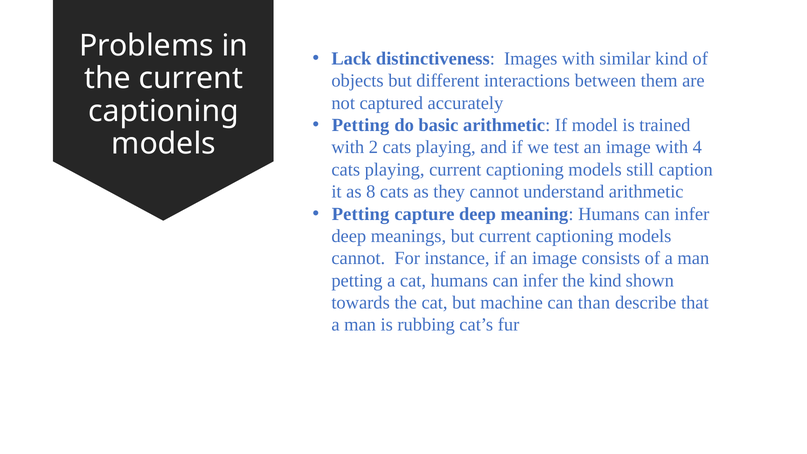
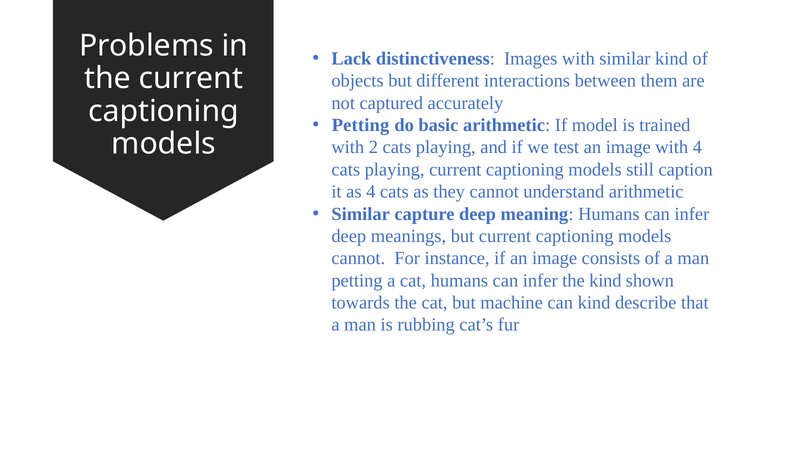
as 8: 8 -> 4 (371, 192)
Petting: Petting -> Similar (361, 214)
can than: than -> kind (594, 303)
